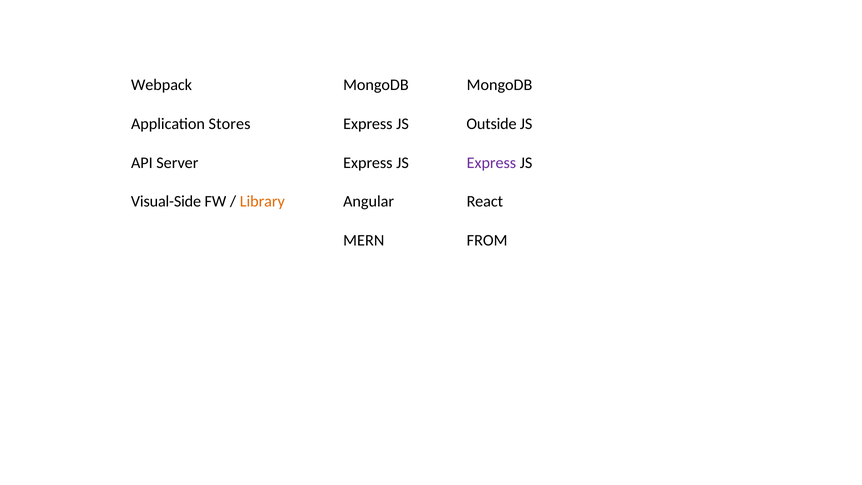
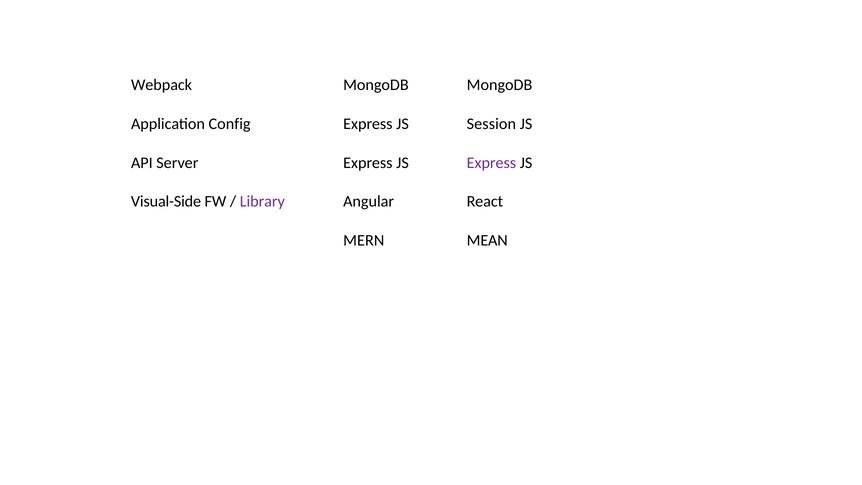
Stores: Stores -> Config (230, 124)
Outside: Outside -> Session (491, 124)
Library colour: orange -> purple (262, 201)
FROM: FROM -> MEAN (487, 240)
